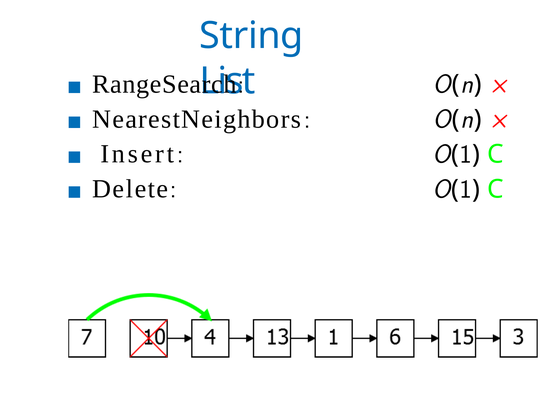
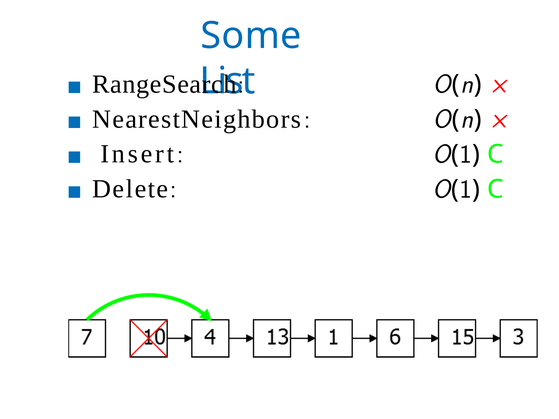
String: String -> Some (251, 36)
